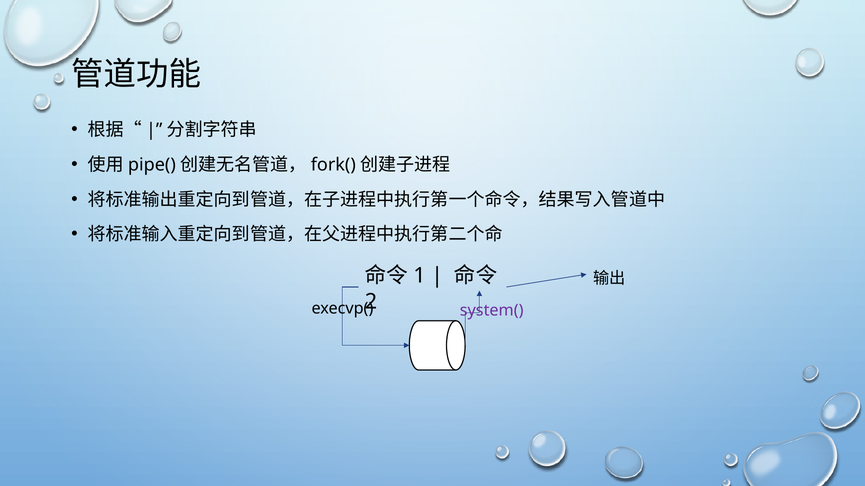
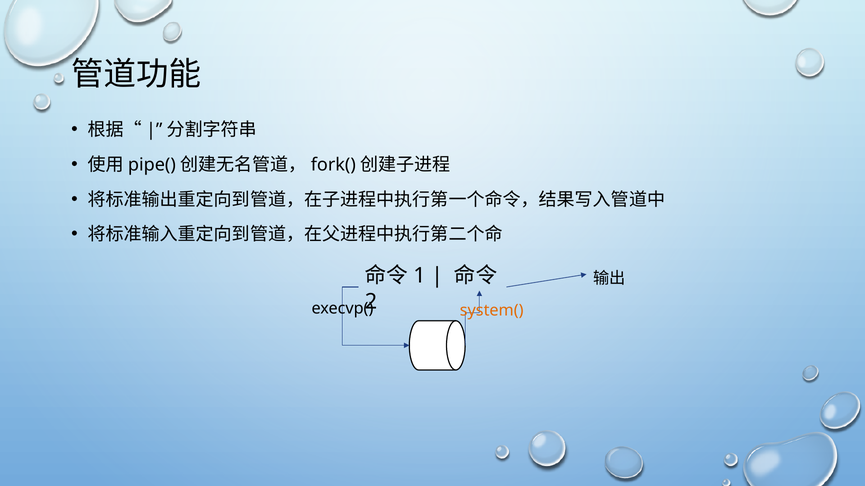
system( colour: purple -> orange (492, 311)
